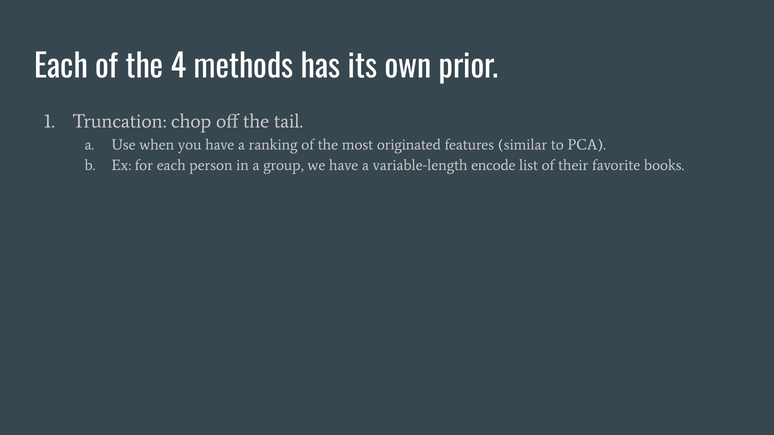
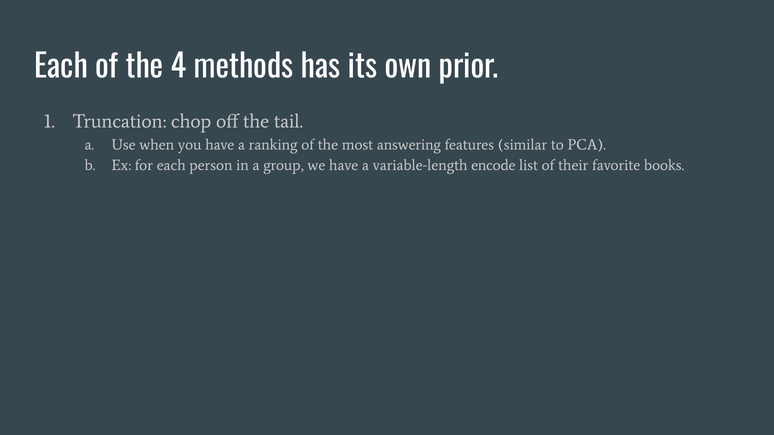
originated: originated -> answering (409, 145)
